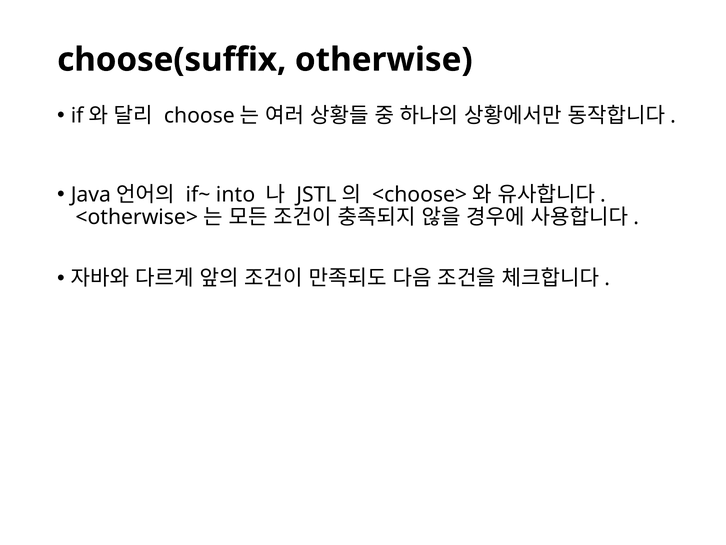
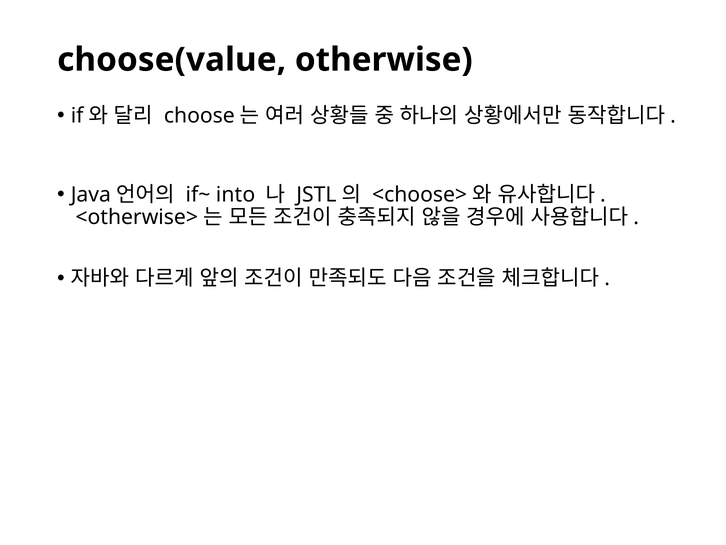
choose(suffix: choose(suffix -> choose(value (172, 60)
